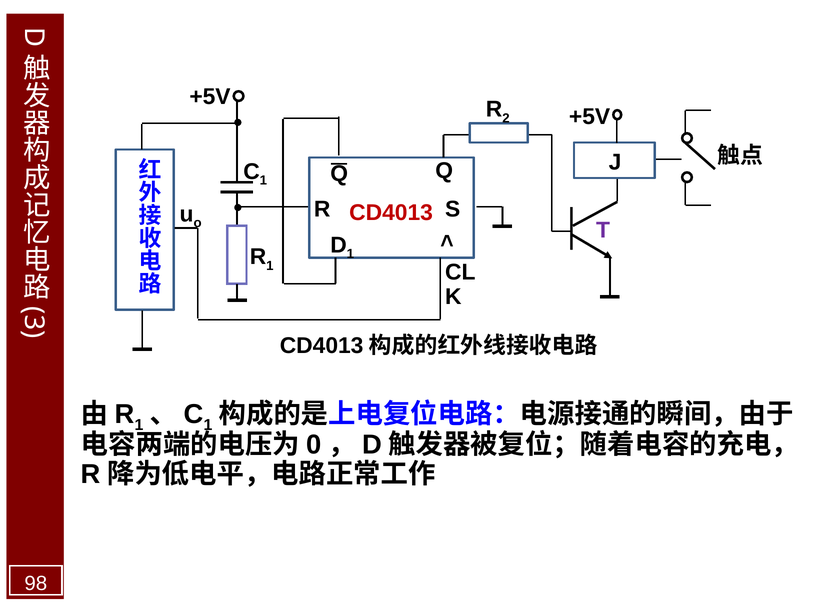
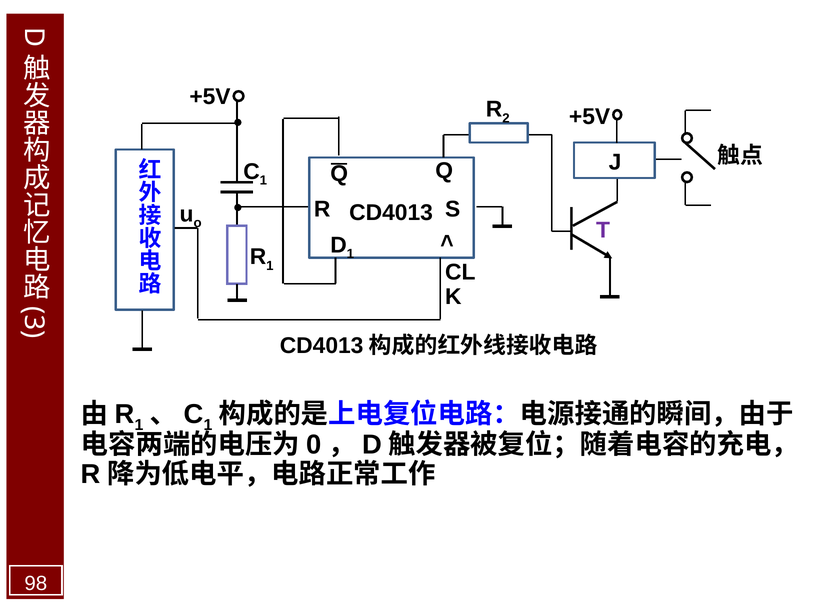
CD4013 colour: red -> black (391, 213)
